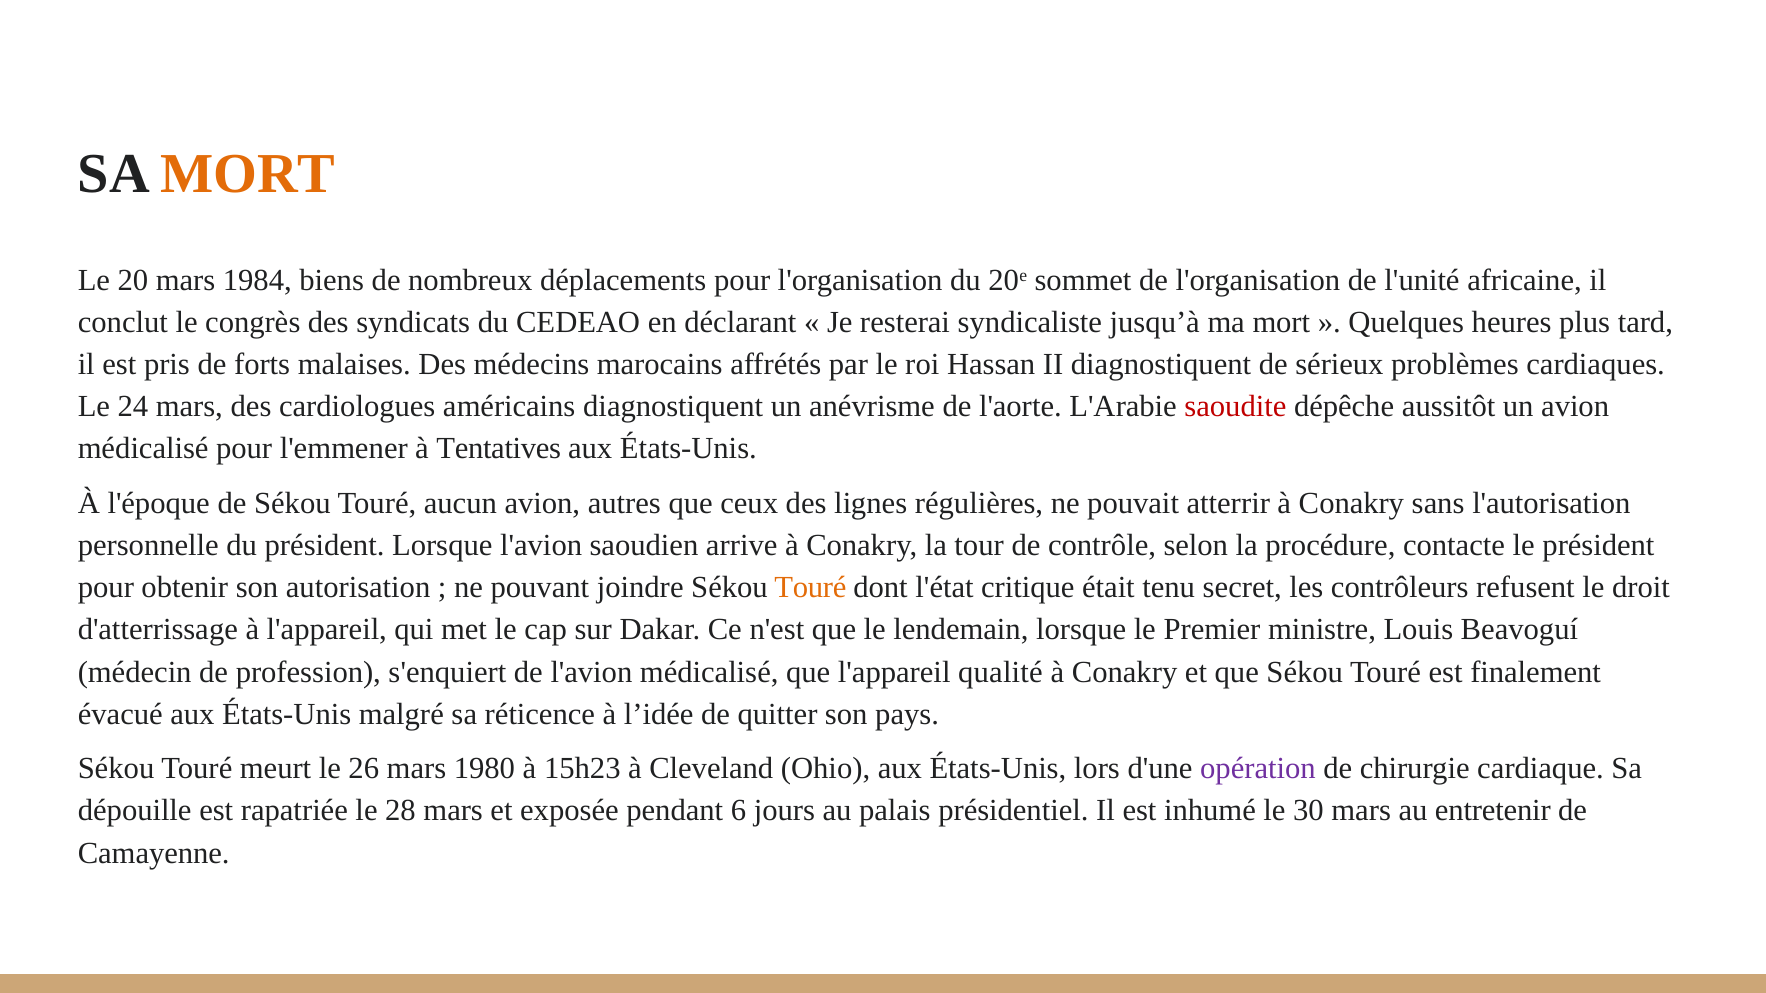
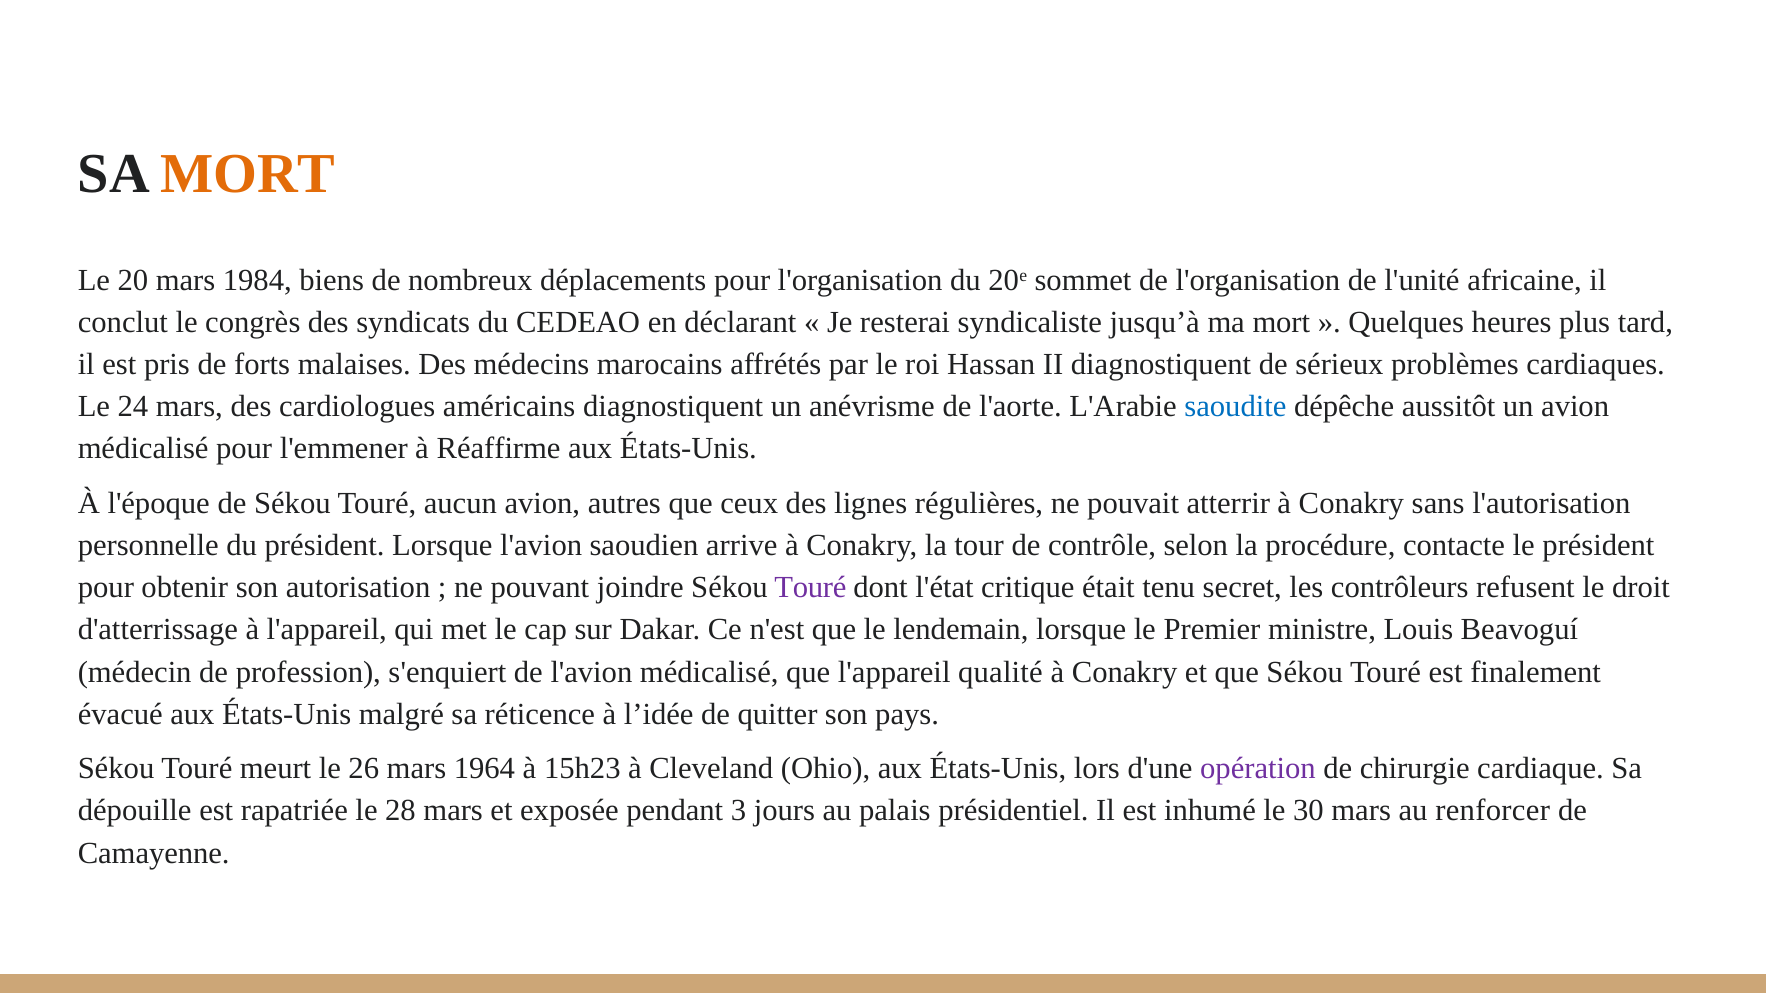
saoudite colour: red -> blue (1235, 407)
Tentatives: Tentatives -> Réaffirme (499, 449)
Touré colour: orange -> purple (810, 588)
1980: 1980 -> 1964 (484, 769)
6: 6 -> 3 (739, 811)
entretenir: entretenir -> renforcer (1493, 811)
